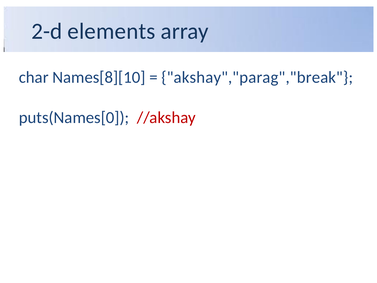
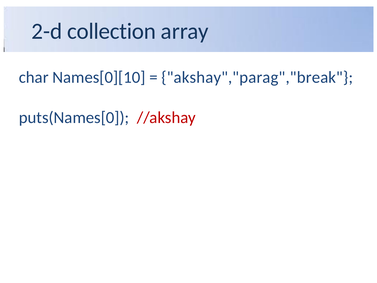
elements: elements -> collection (112, 31)
Names[8][10: Names[8][10 -> Names[0][10 (99, 77)
